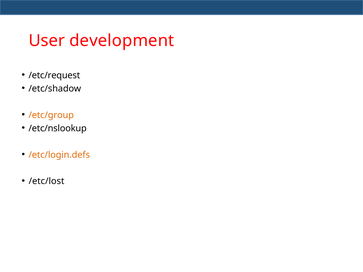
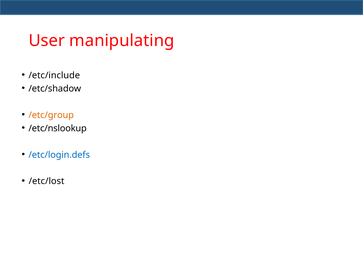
development: development -> manipulating (122, 41)
/etc/request: /etc/request -> /etc/include (54, 75)
/etc/login.defs colour: orange -> blue (59, 155)
